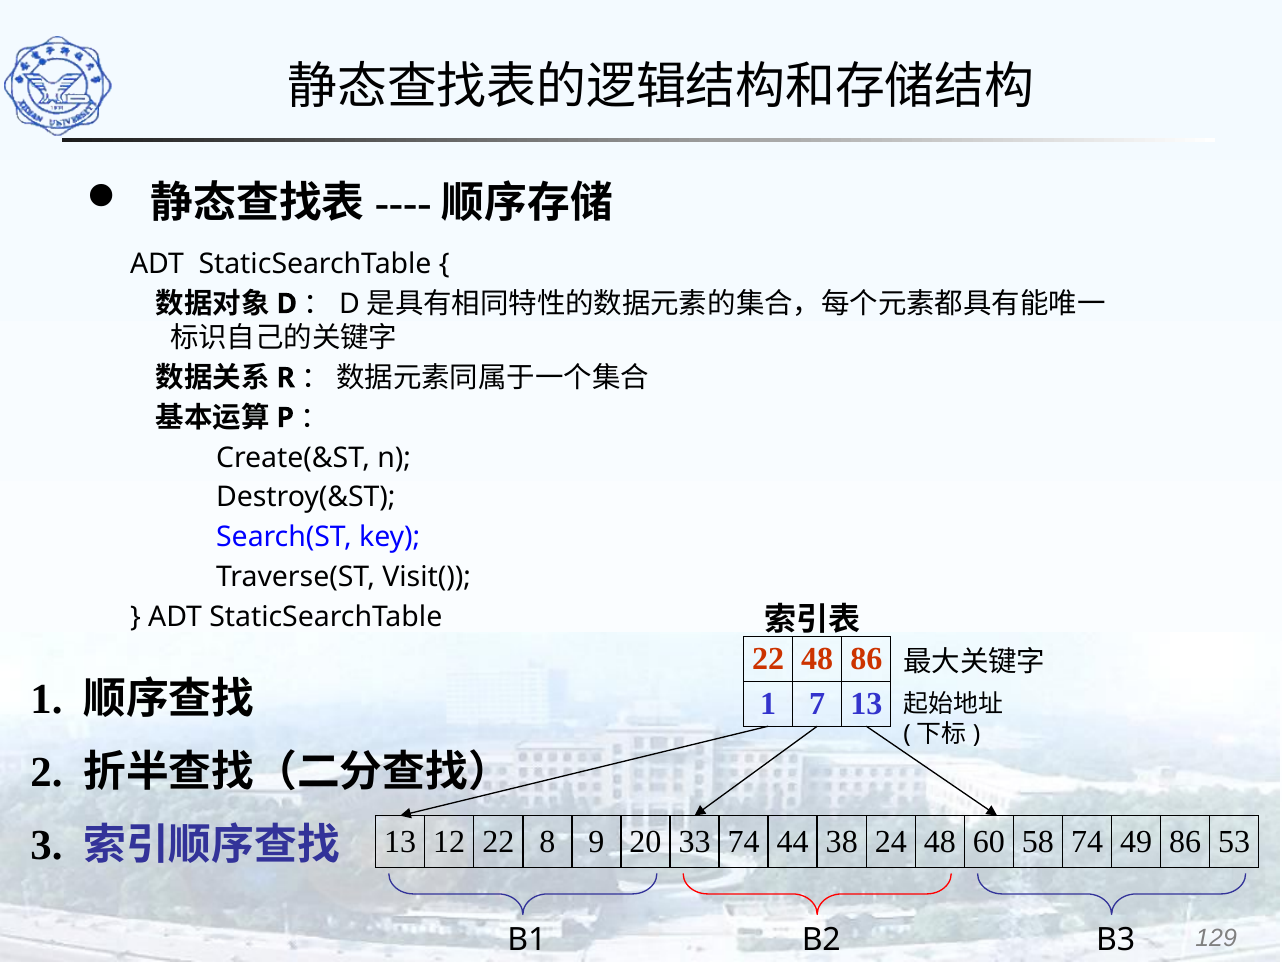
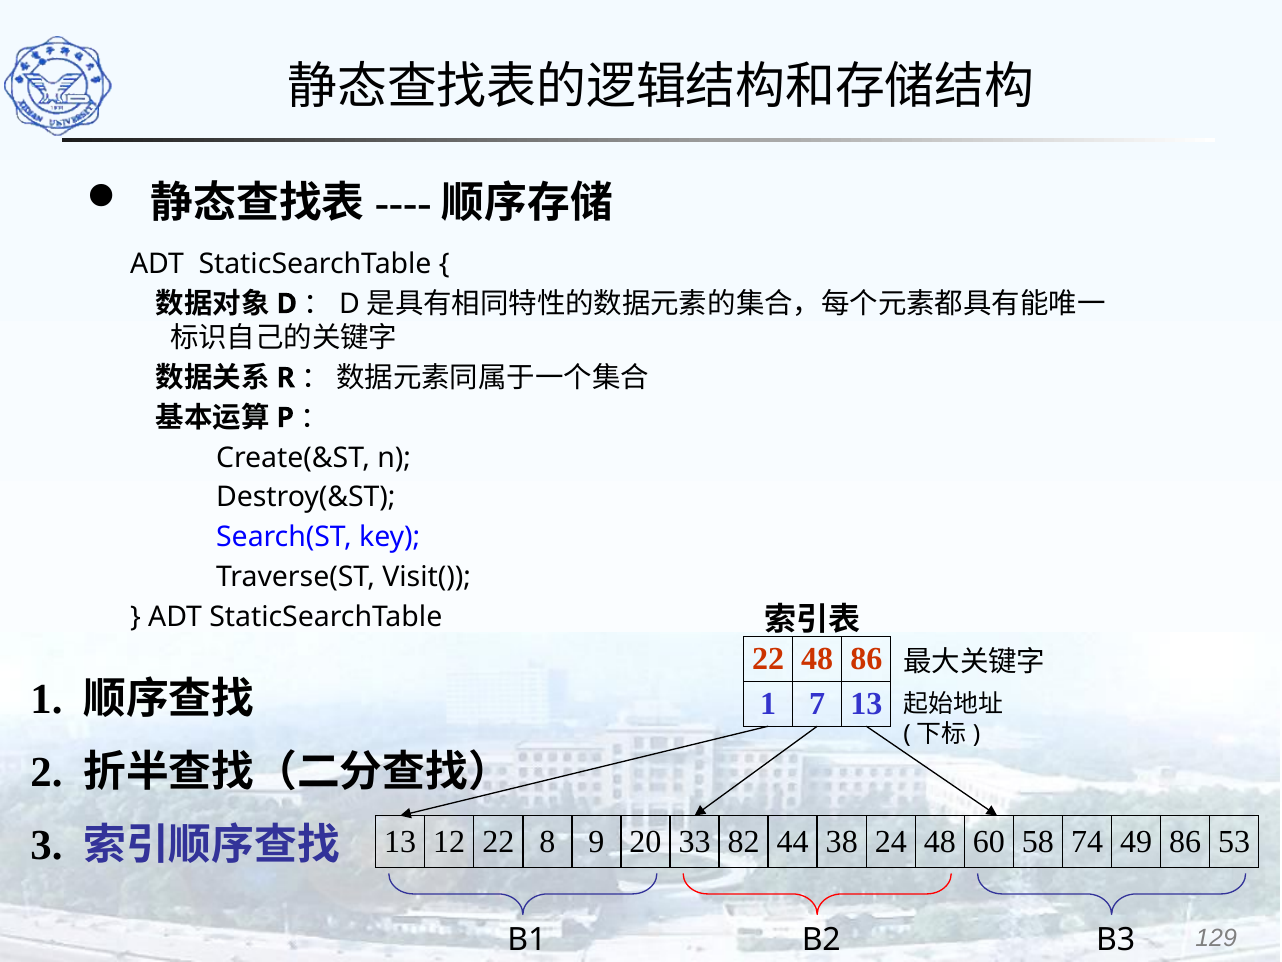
33 74: 74 -> 82 (744, 841)
